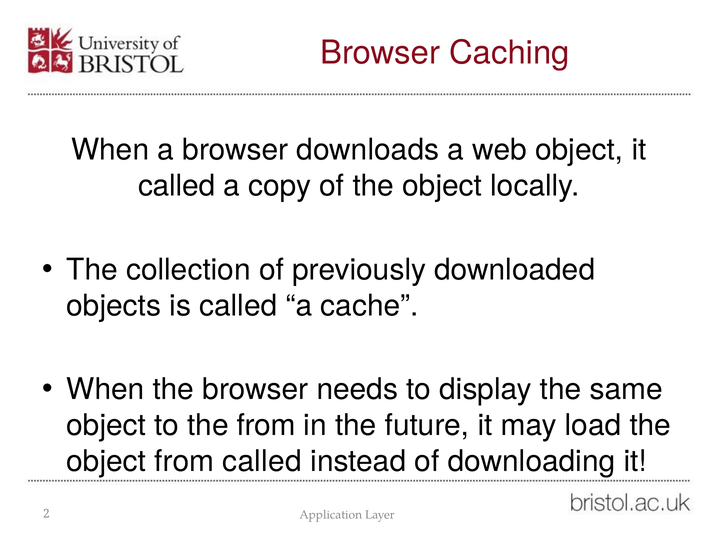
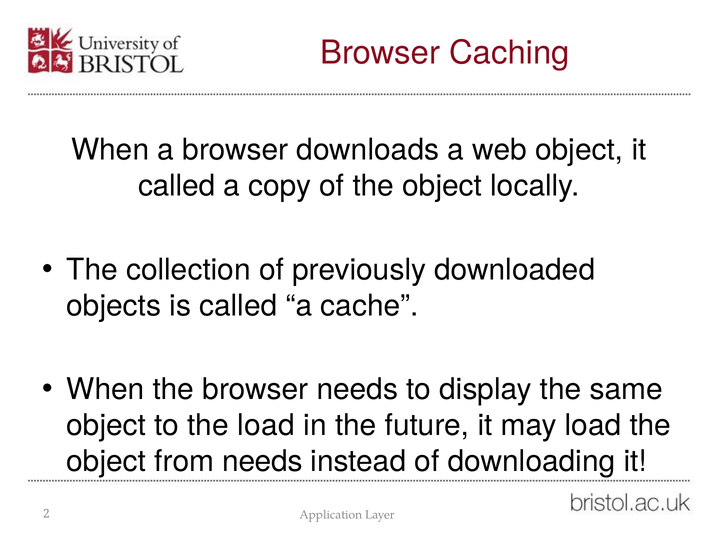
the from: from -> load (266, 425)
from called: called -> needs (262, 461)
